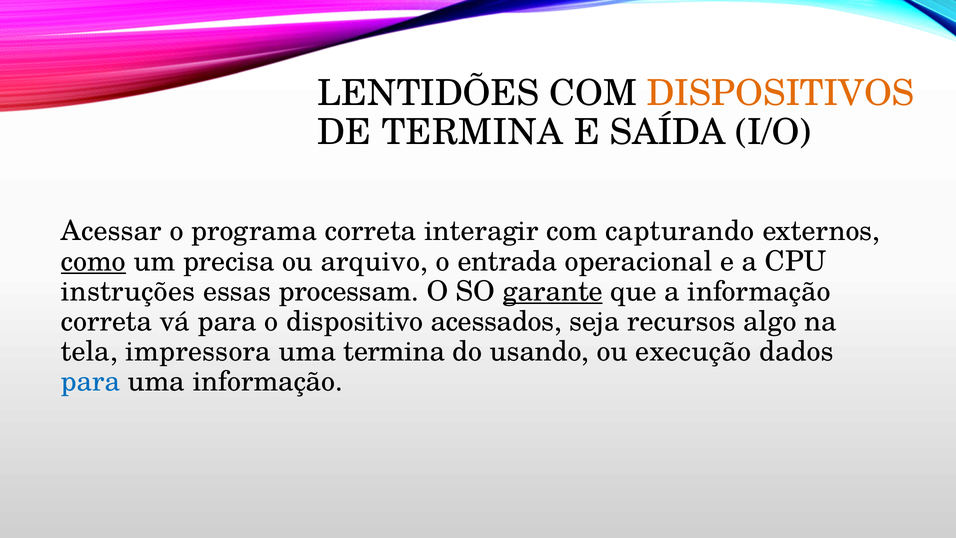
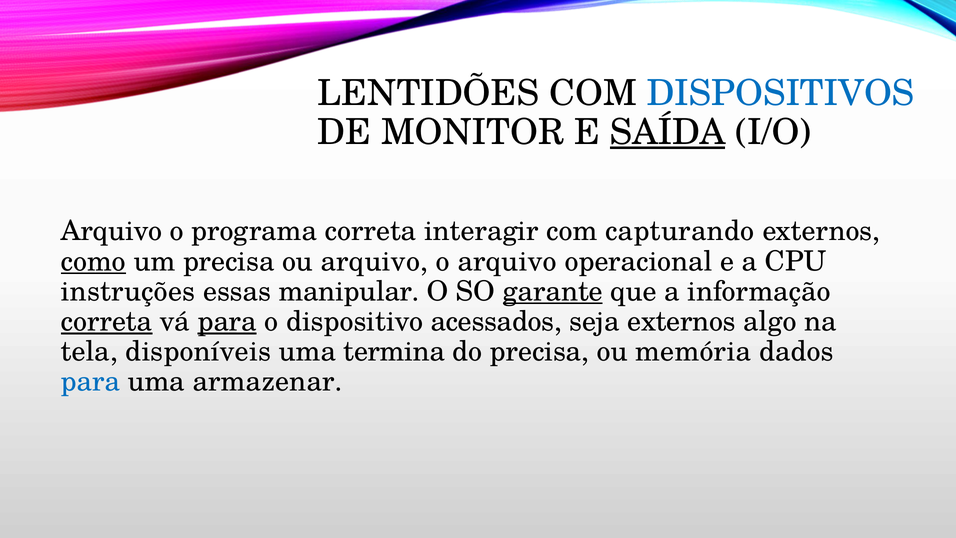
DISPOSITIVOS colour: orange -> blue (781, 93)
DE TERMINA: TERMINA -> MONITOR (473, 132)
SAÍDA underline: none -> present (668, 132)
Acessar: Acessar -> Arquivo (112, 231)
o entrada: entrada -> arquivo (507, 261)
processam: processam -> manipular (349, 291)
correta underline: none -> present (107, 321)
para underline: none -> present (227, 321)
seja recursos: recursos -> externos (682, 321)
impressora: impressora -> disponíveis (198, 351)
do usando: usando -> precisa (540, 351)
execução: execução -> memória (693, 351)
uma informação: informação -> armazenar (268, 381)
